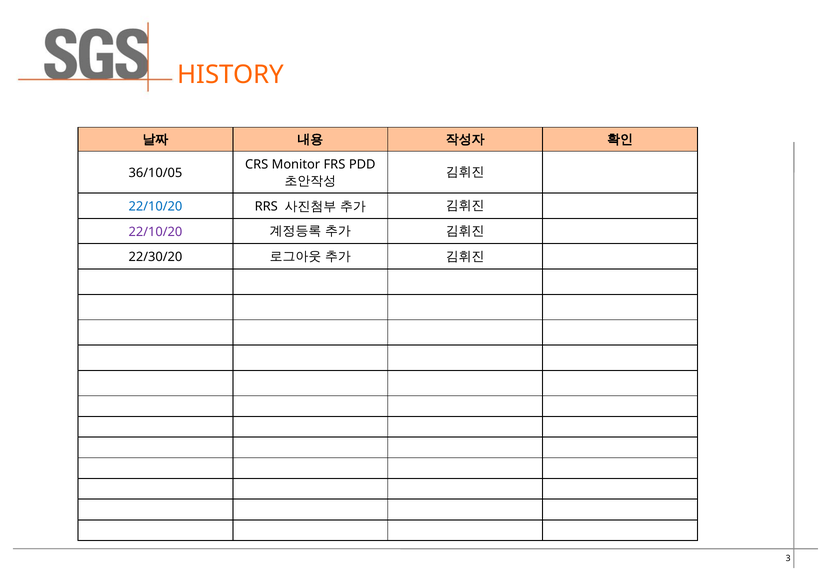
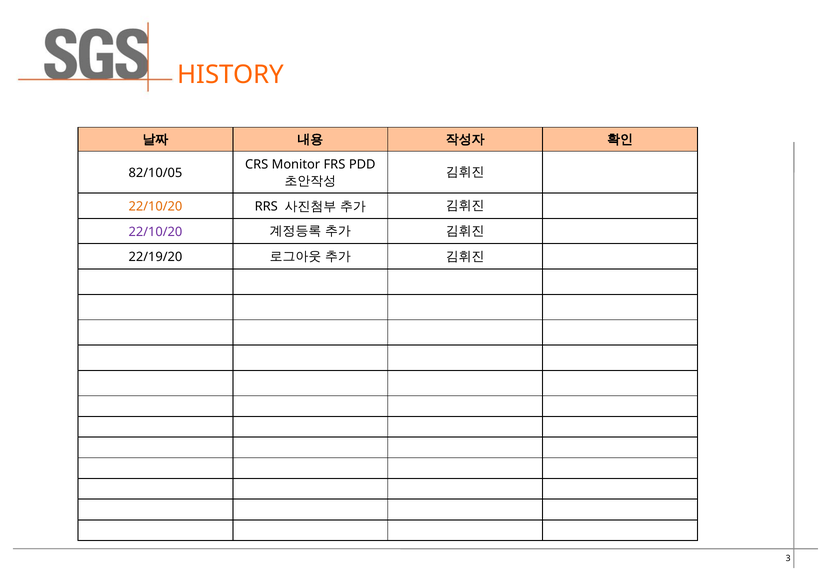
36/10/05: 36/10/05 -> 82/10/05 (155, 173)
22/10/20 colour: blue -> orange (155, 206)
22/30/20: 22/30/20 -> 22/19/20 (155, 257)
